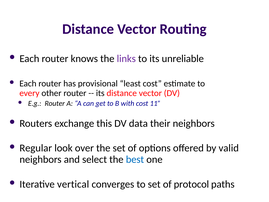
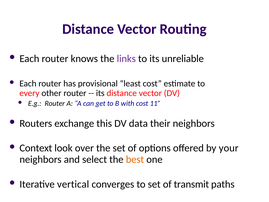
Regular: Regular -> Context (36, 148)
valid: valid -> your (229, 148)
best colour: blue -> orange (135, 159)
protocol: protocol -> transmit (191, 184)
